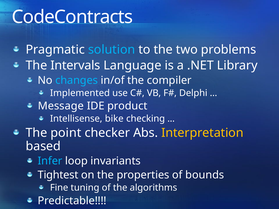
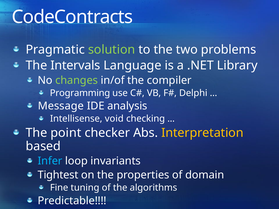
solution colour: light blue -> light green (112, 50)
changes colour: light blue -> light green (77, 80)
Implemented: Implemented -> Programming (80, 93)
product: product -> analysis (127, 106)
bike: bike -> void (114, 119)
bounds: bounds -> domain (205, 175)
